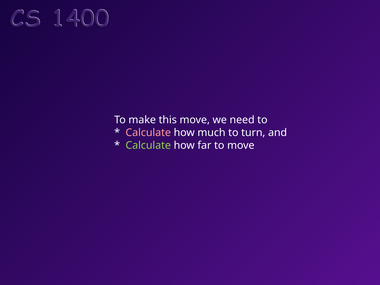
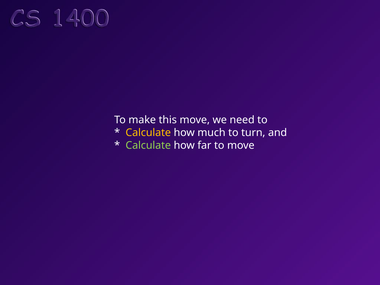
Calculate colour: pink -> yellow (148, 133)
